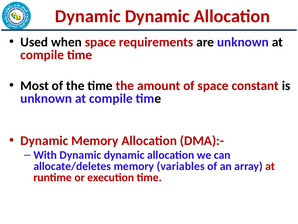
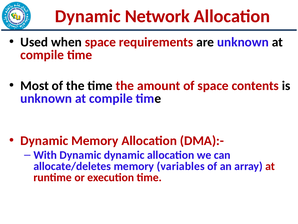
Dynamic: Dynamic -> Network (157, 16)
constant: constant -> contents (255, 86)
